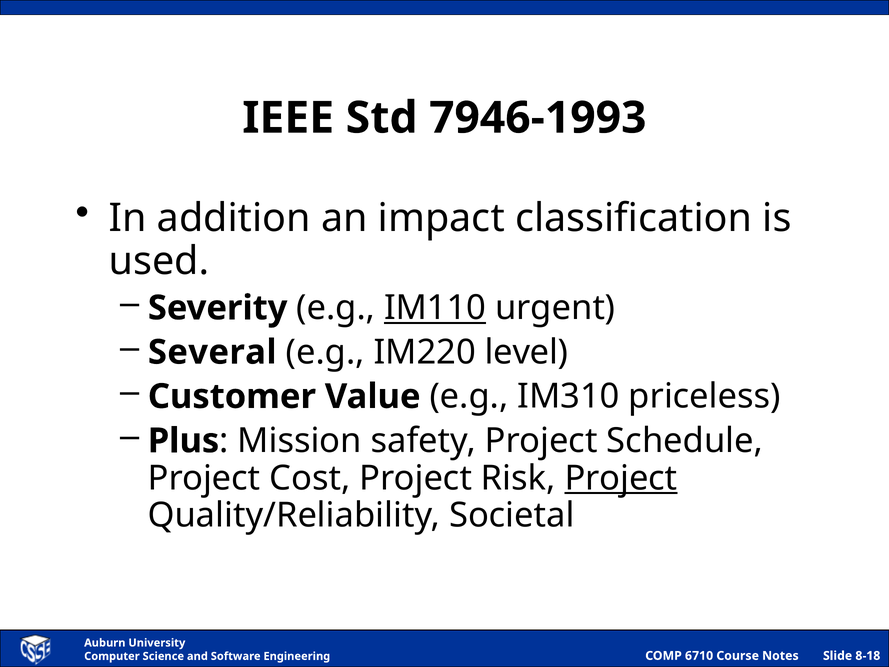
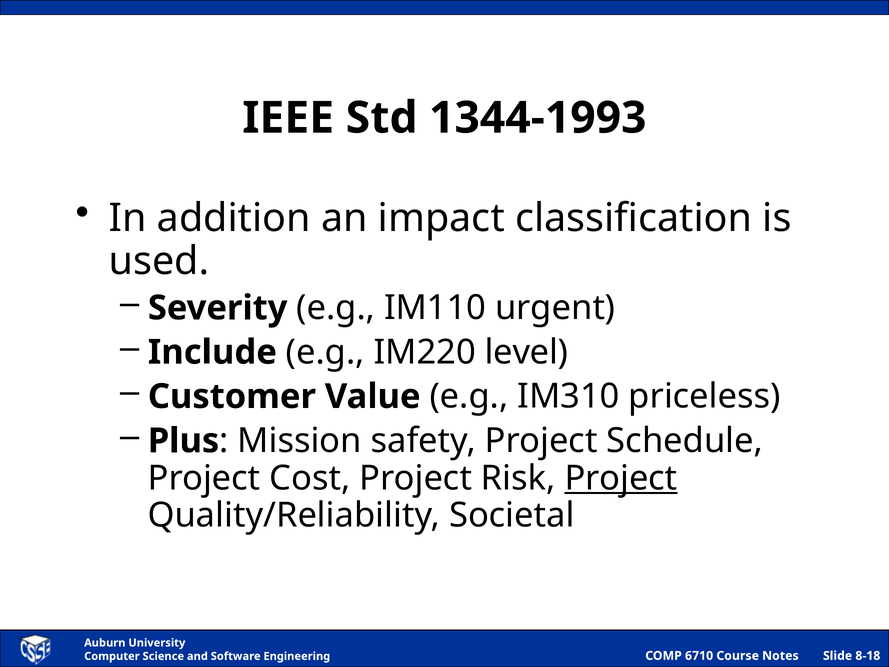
7946-1993: 7946-1993 -> 1344-1993 (538, 118)
IM110 underline: present -> none (435, 308)
Several: Several -> Include (212, 352)
